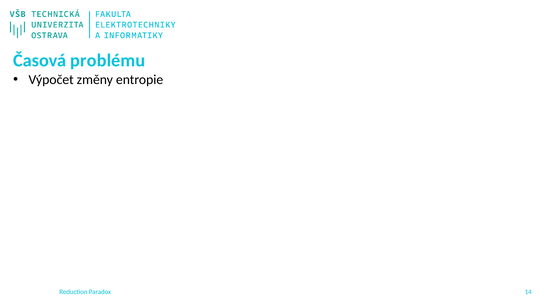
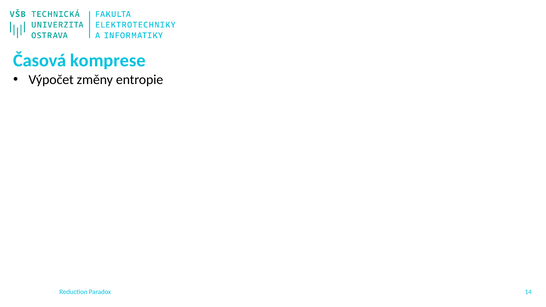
problému: problému -> komprese (108, 61)
